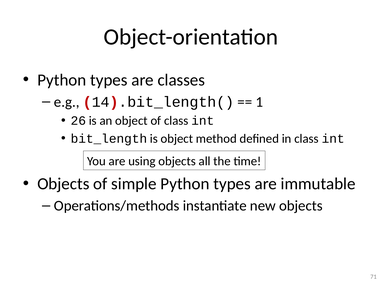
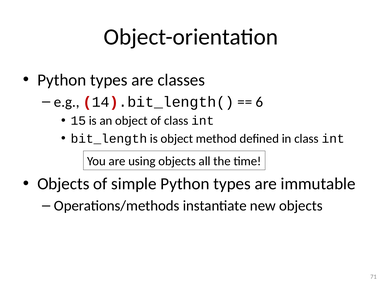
1: 1 -> 6 (259, 102)
26: 26 -> 15 (78, 121)
